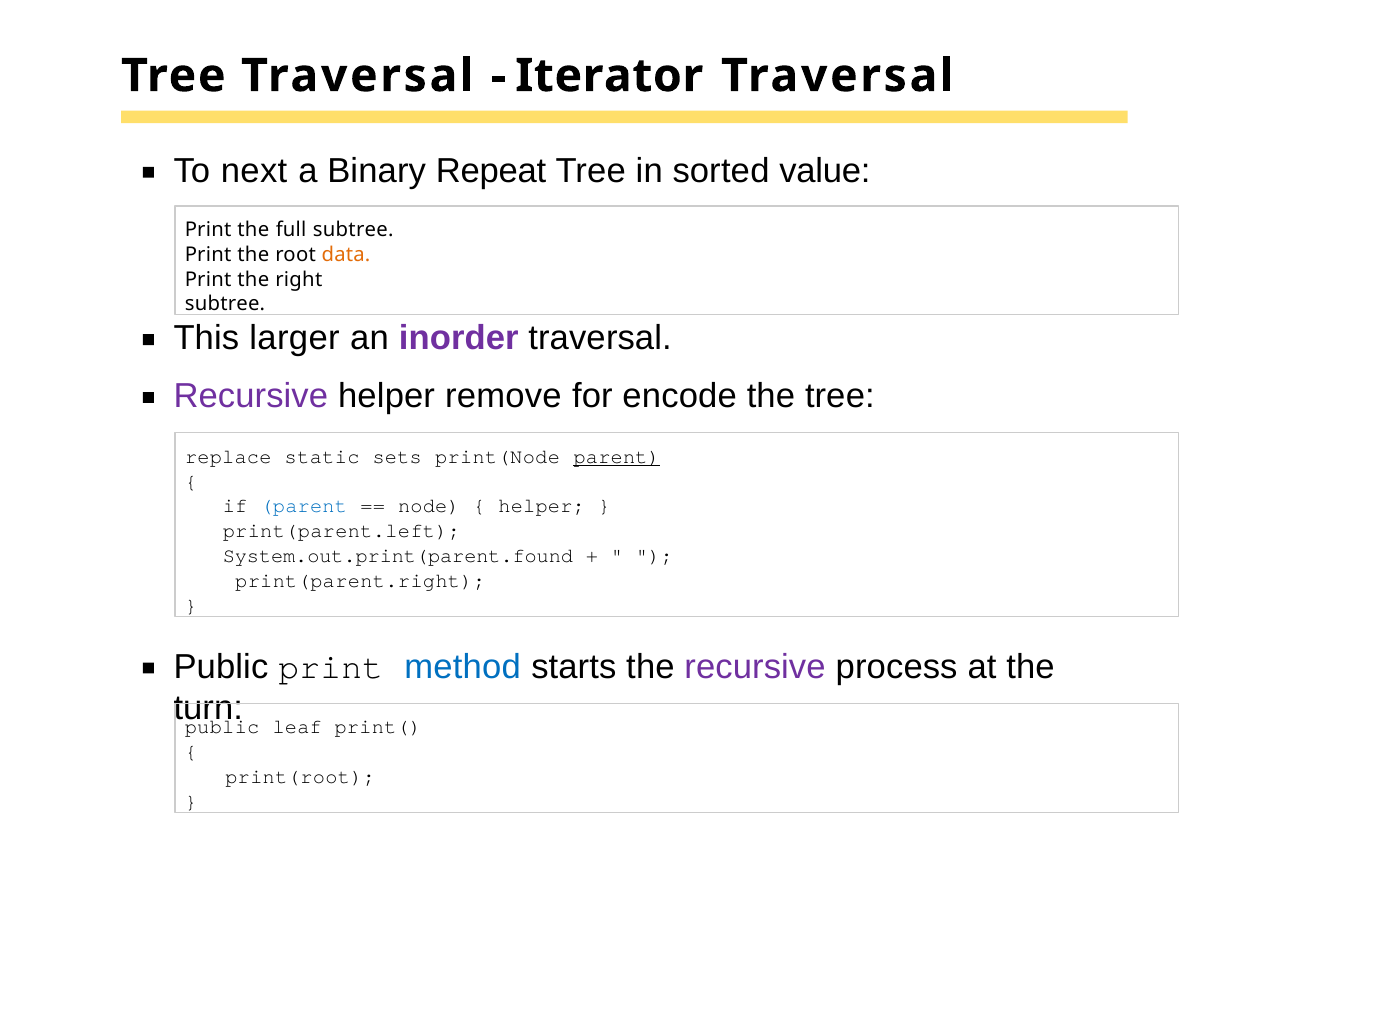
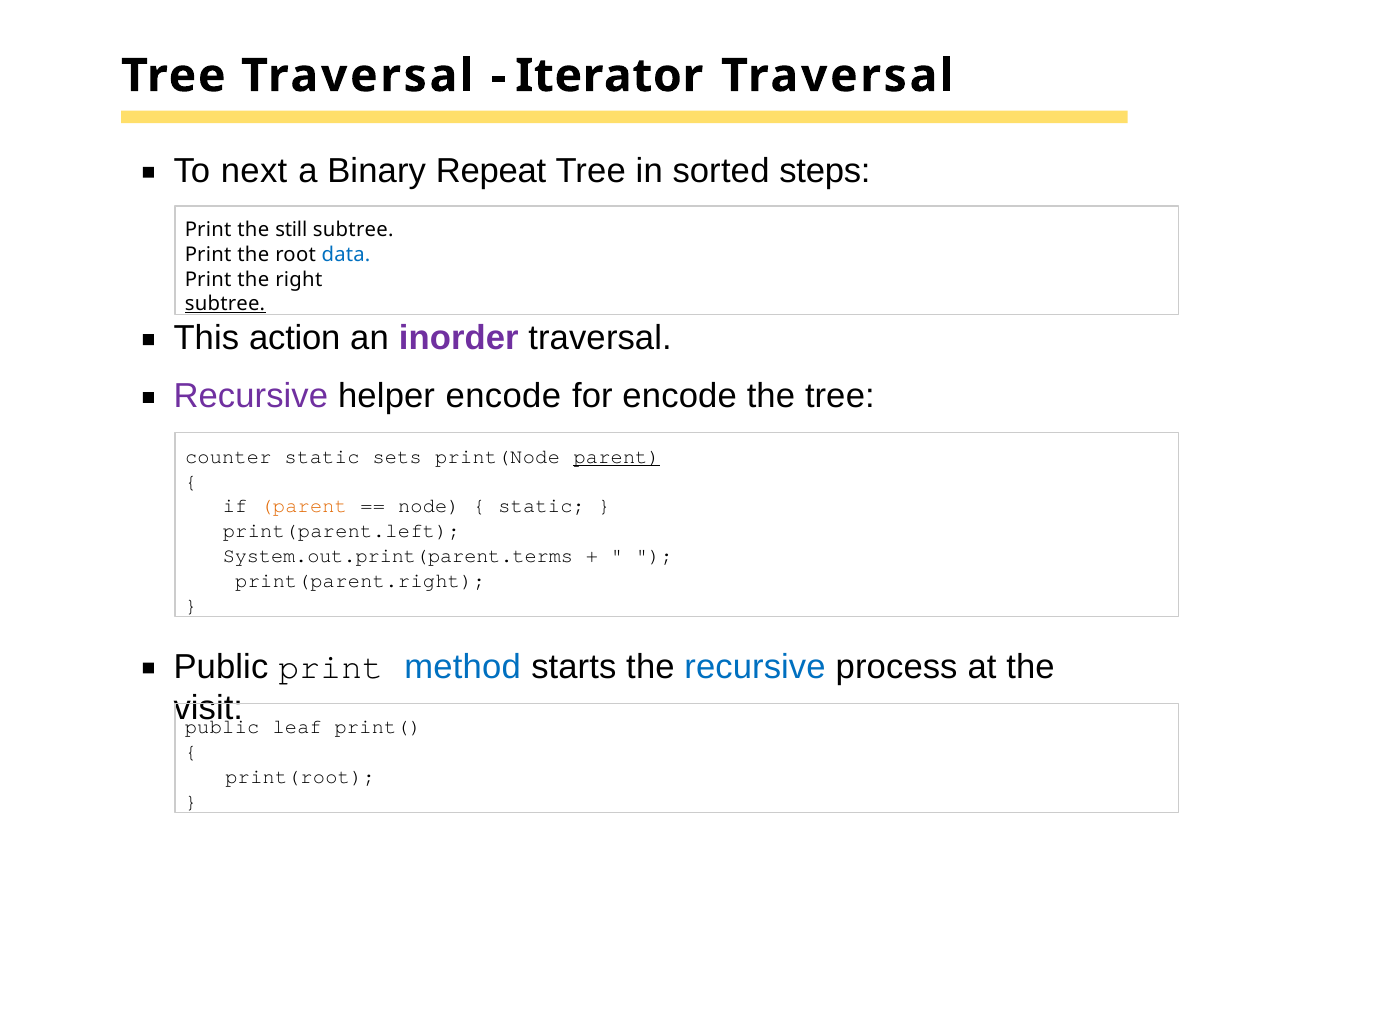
value: value -> steps (825, 171)
full: full -> still (291, 229)
data colour: orange -> blue (346, 254)
subtree underline: none -> present (225, 304)
larger: larger -> action (295, 338)
helper remove: remove -> encode (503, 396)
replace: replace -> counter (228, 456)
parent colour: blue -> orange (304, 506)
helper: helper -> static (542, 506)
System.out.print(parent.found: System.out.print(parent.found -> System.out.print(parent.terms (398, 556)
recursive colour: purple -> blue (755, 667)
turn: turn -> visit (208, 708)
